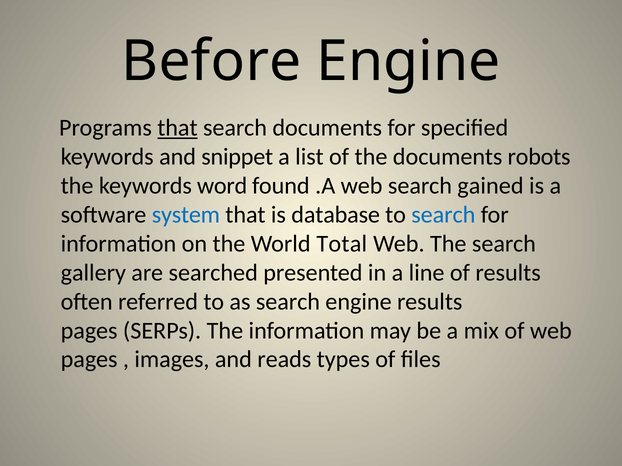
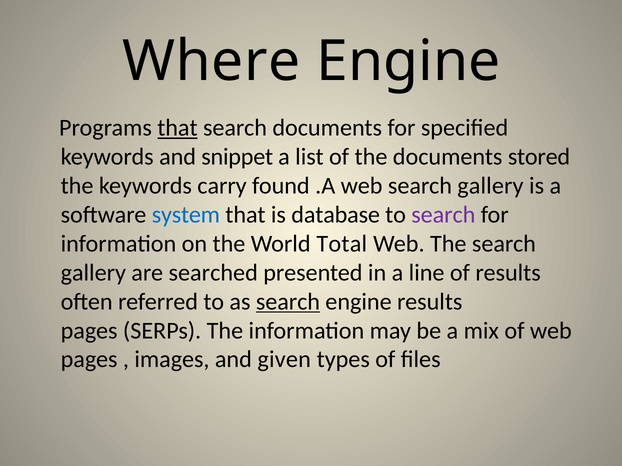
Before: Before -> Where (211, 62)
robots: robots -> stored (539, 157)
word: word -> carry (222, 186)
web search gained: gained -> gallery (490, 186)
search colour: blue -> purple (443, 215)
search underline: none -> present (288, 302)
reads: reads -> given (284, 360)
